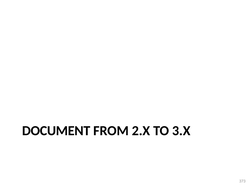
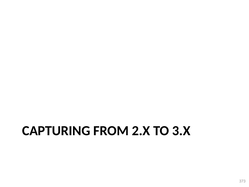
DOCUMENT: DOCUMENT -> CAPTURING (56, 131)
